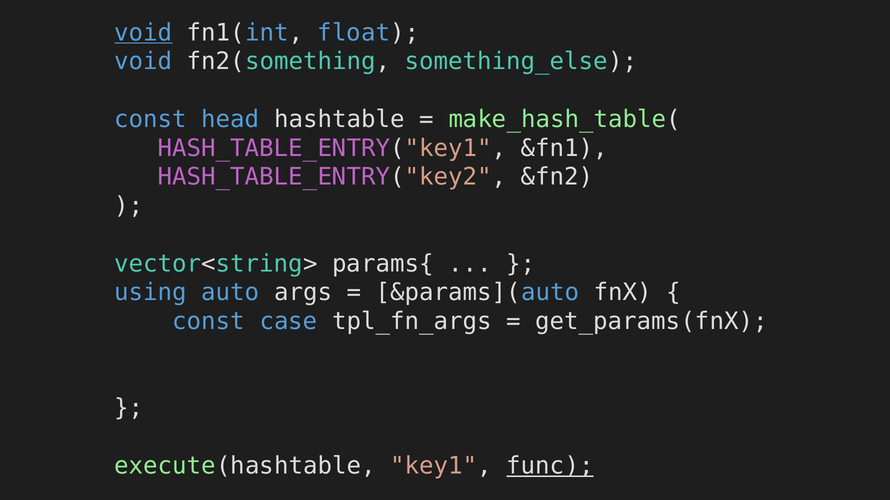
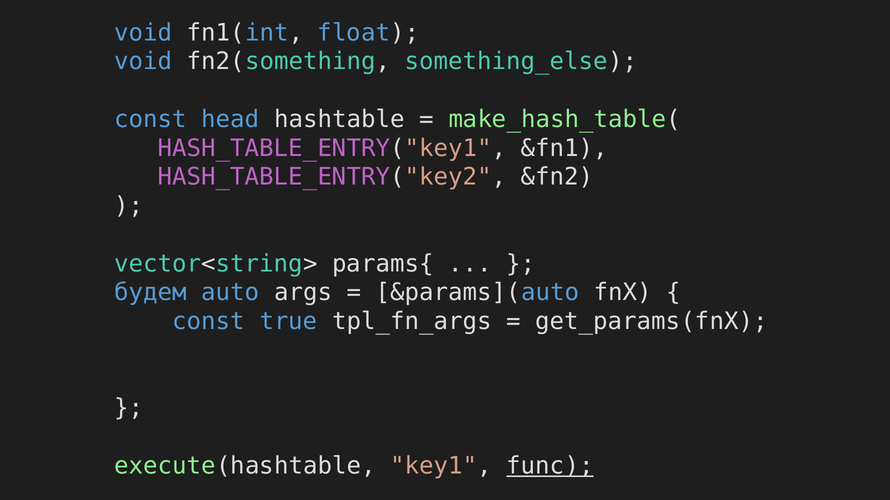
void underline: present -> none (143, 33)
using: using -> будем (151, 293)
case: case -> true (289, 322)
